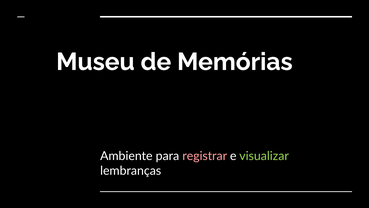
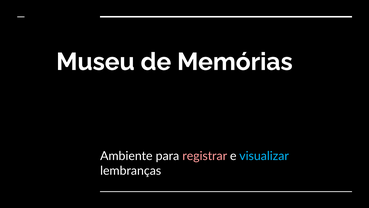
visualizar colour: light green -> light blue (264, 156)
